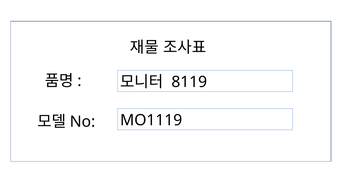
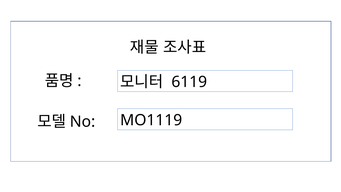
8119: 8119 -> 6119 (189, 82)
